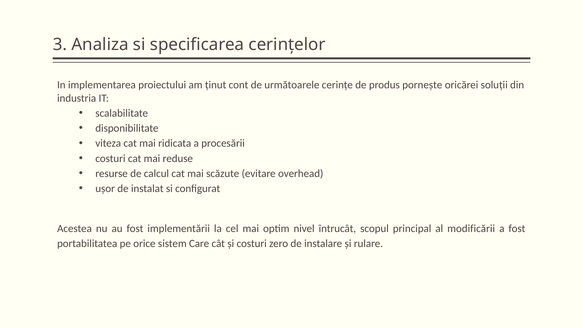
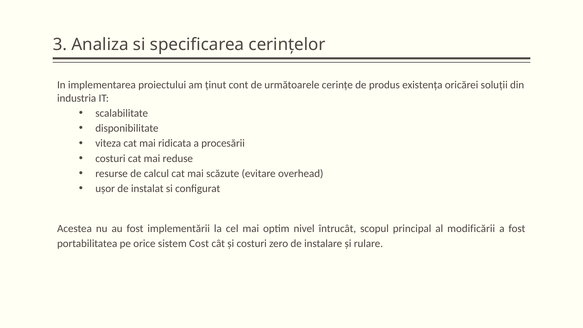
pornește: pornește -> existența (422, 85)
Care: Care -> Cost (199, 244)
